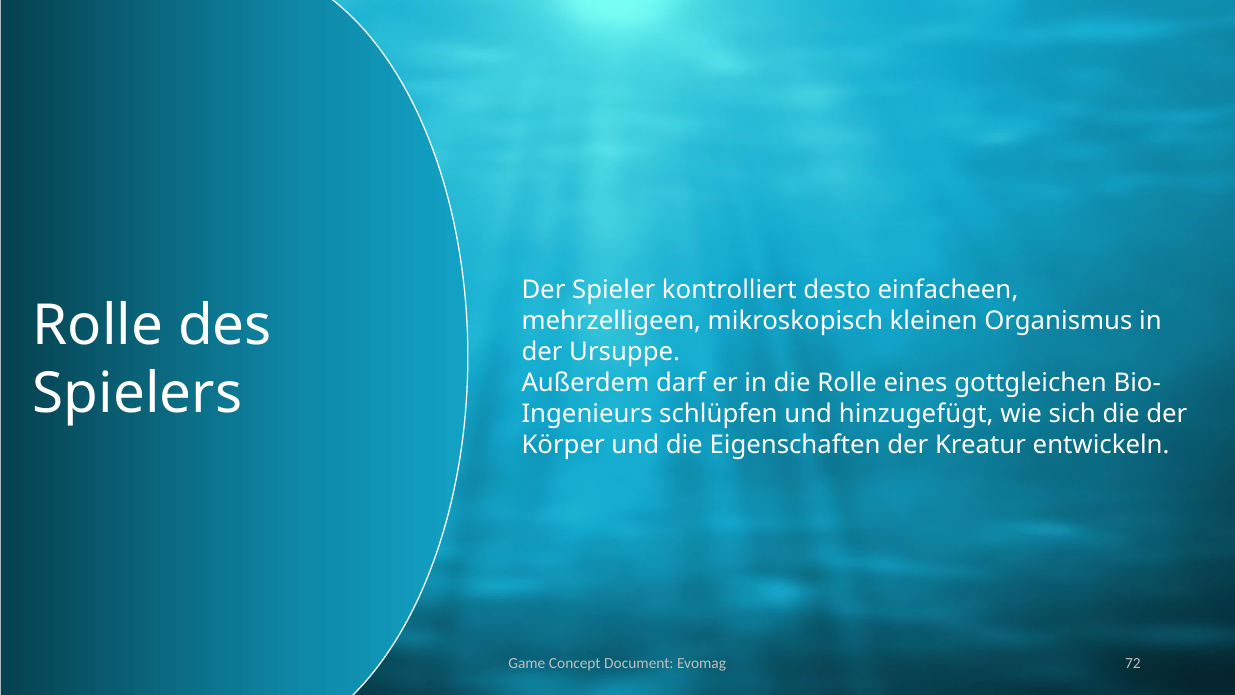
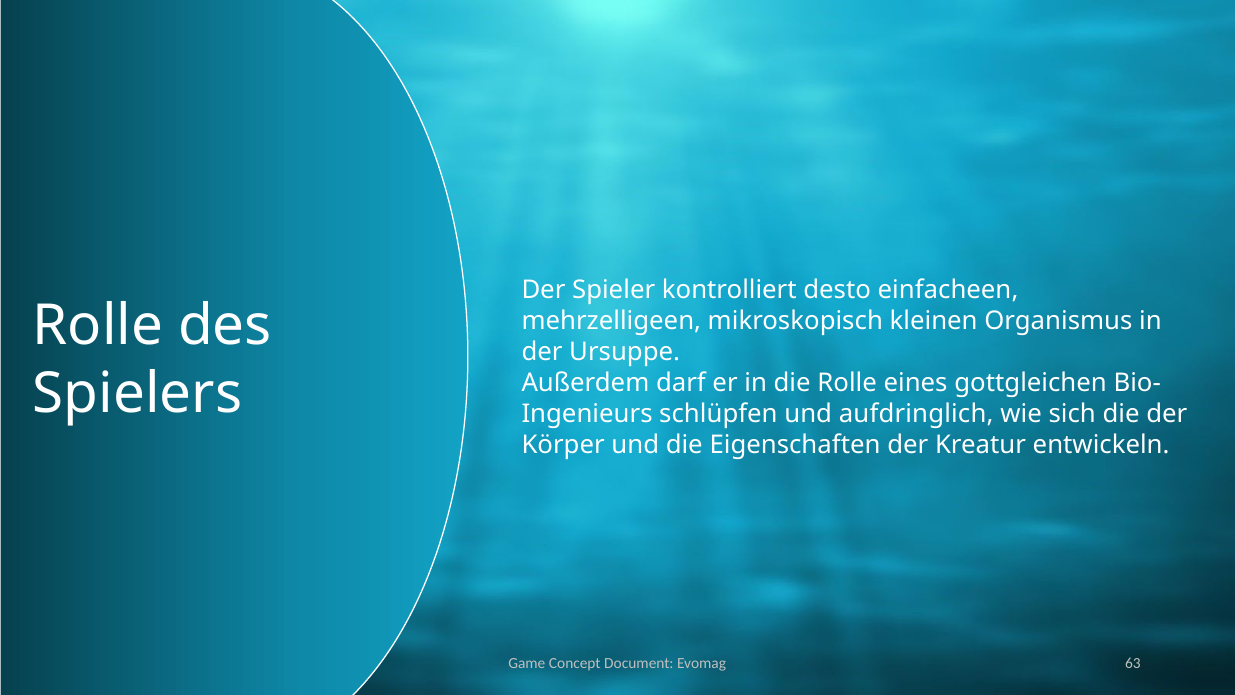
hinzugefügt: hinzugefügt -> aufdringlich (916, 414)
72: 72 -> 63 (1133, 663)
